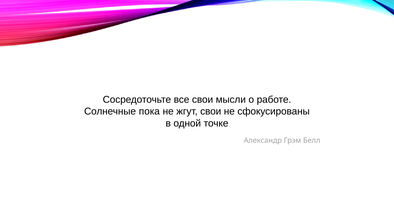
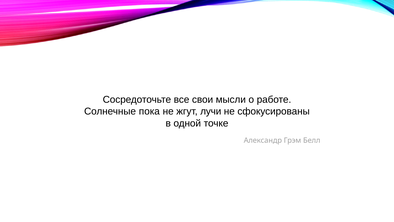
жгут свои: свои -> лучи (211, 111)
